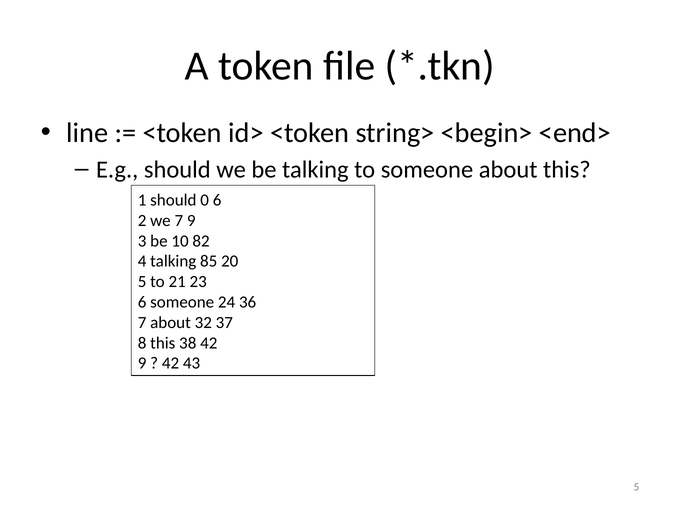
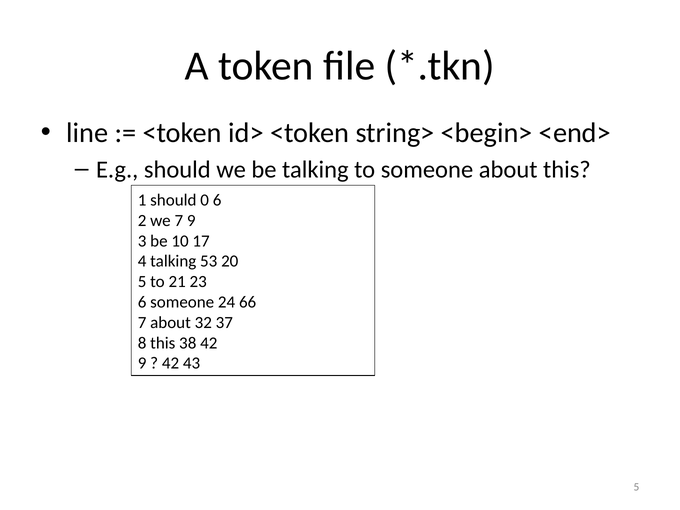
82: 82 -> 17 (201, 241)
85: 85 -> 53 (209, 261)
36: 36 -> 66 (248, 302)
